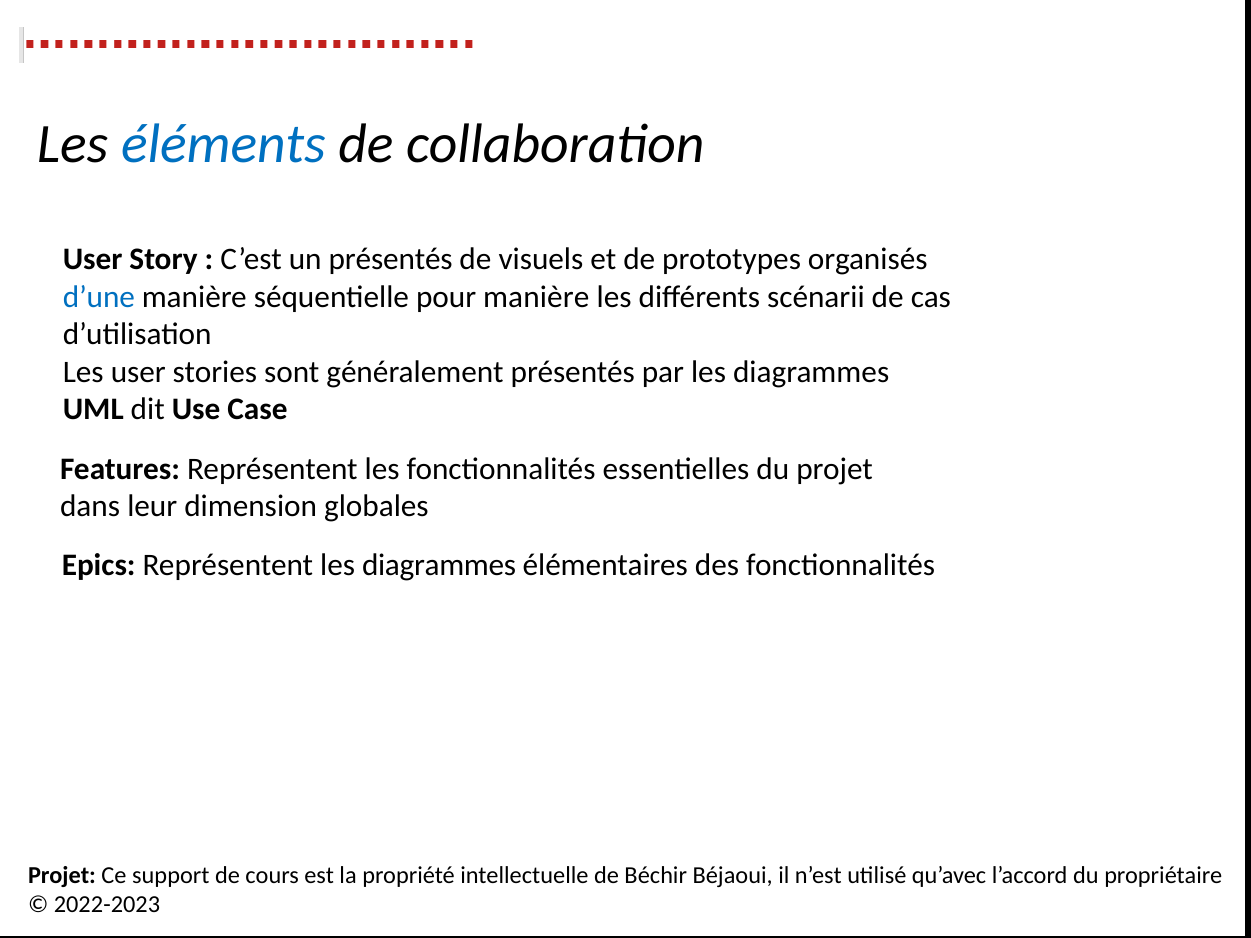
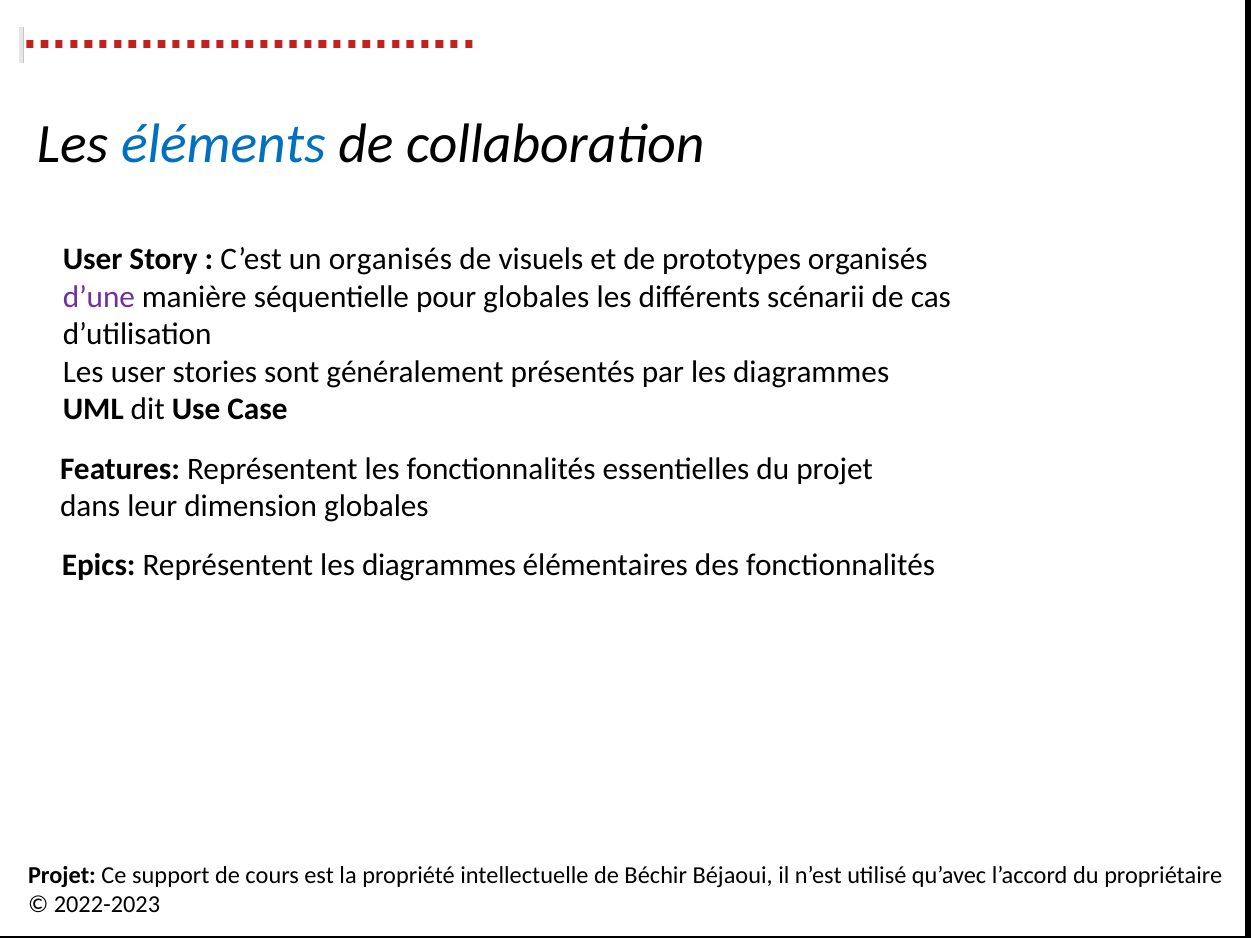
un présentés: présentés -> organisés (390, 260)
d’une colour: blue -> purple (99, 297)
pour manière: manière -> globales (536, 297)
